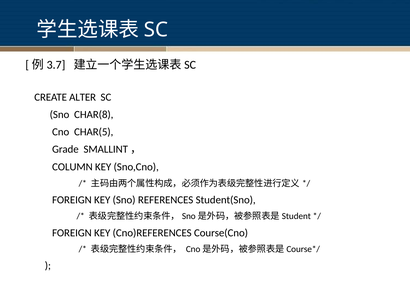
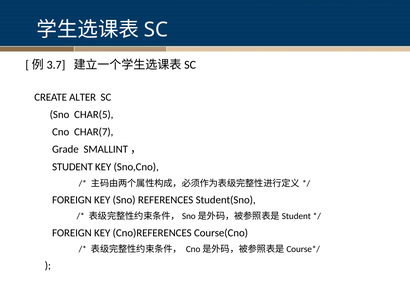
CHAR(8: CHAR(8 -> CHAR(5 (94, 114)
CHAR(5: CHAR(5 -> CHAR(7 (94, 132)
COLUMN: COLUMN -> STUDENT (72, 167)
